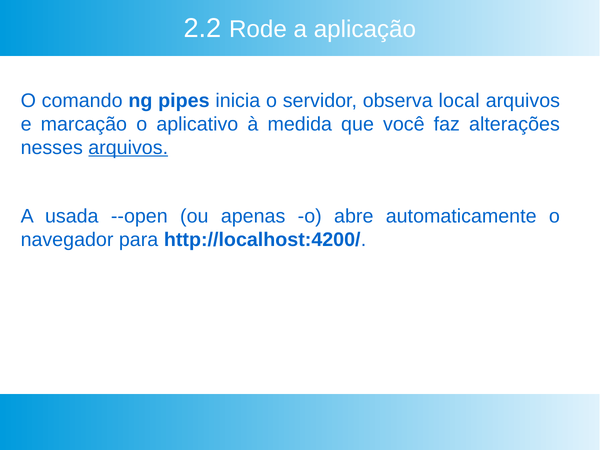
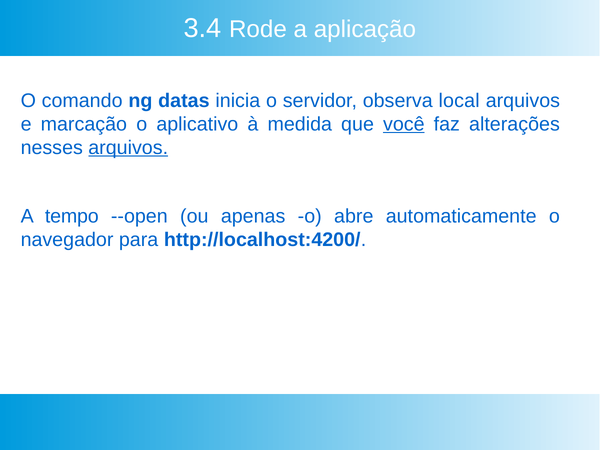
2.2: 2.2 -> 3.4 (203, 28)
pipes: pipes -> datas (184, 101)
você underline: none -> present (404, 124)
usada: usada -> tempo (72, 216)
